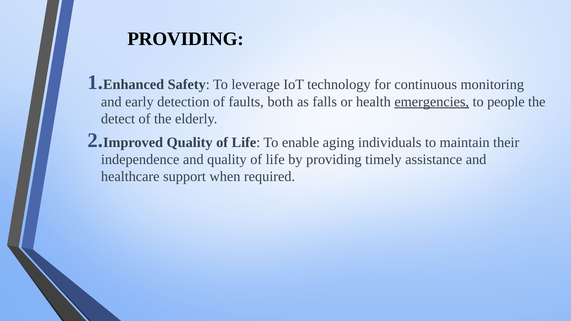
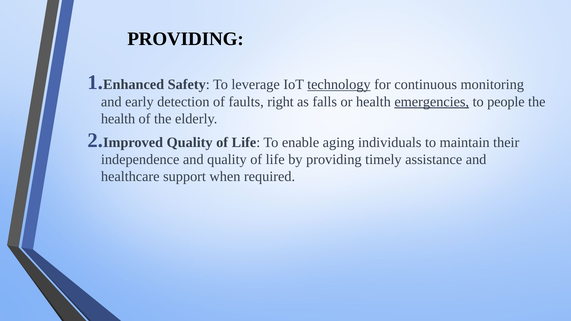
technology underline: none -> present (339, 85)
both: both -> right (280, 102)
detect: detect -> health (118, 119)
